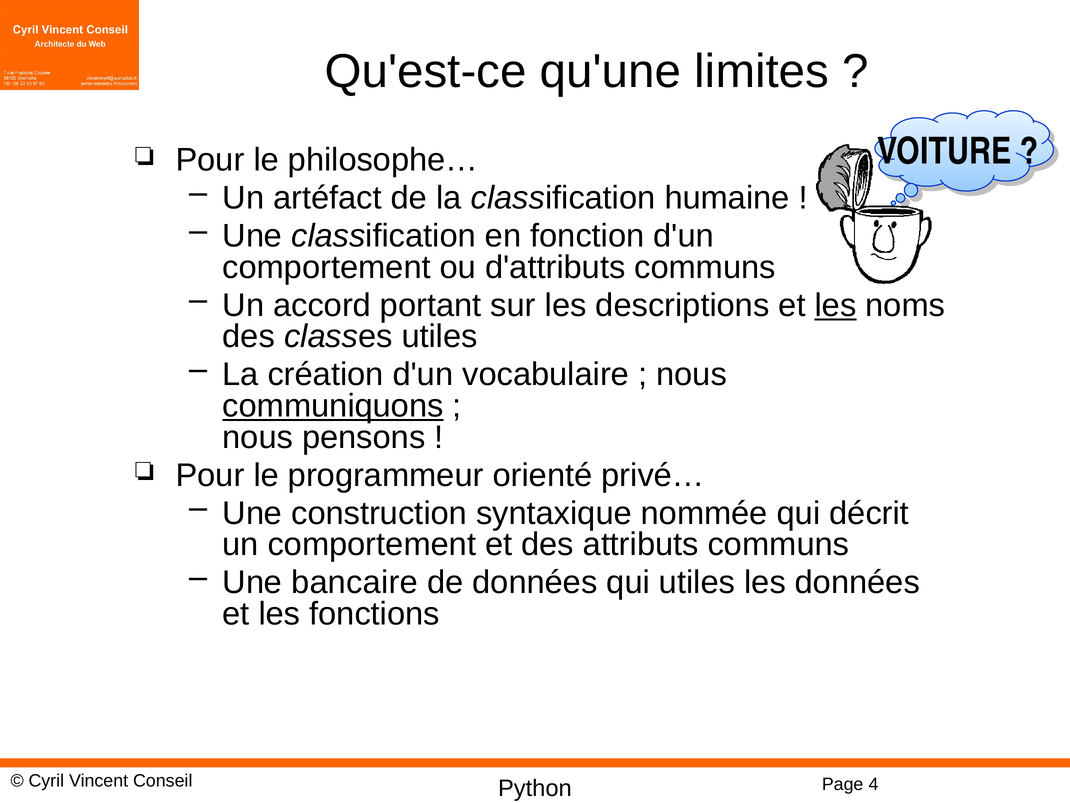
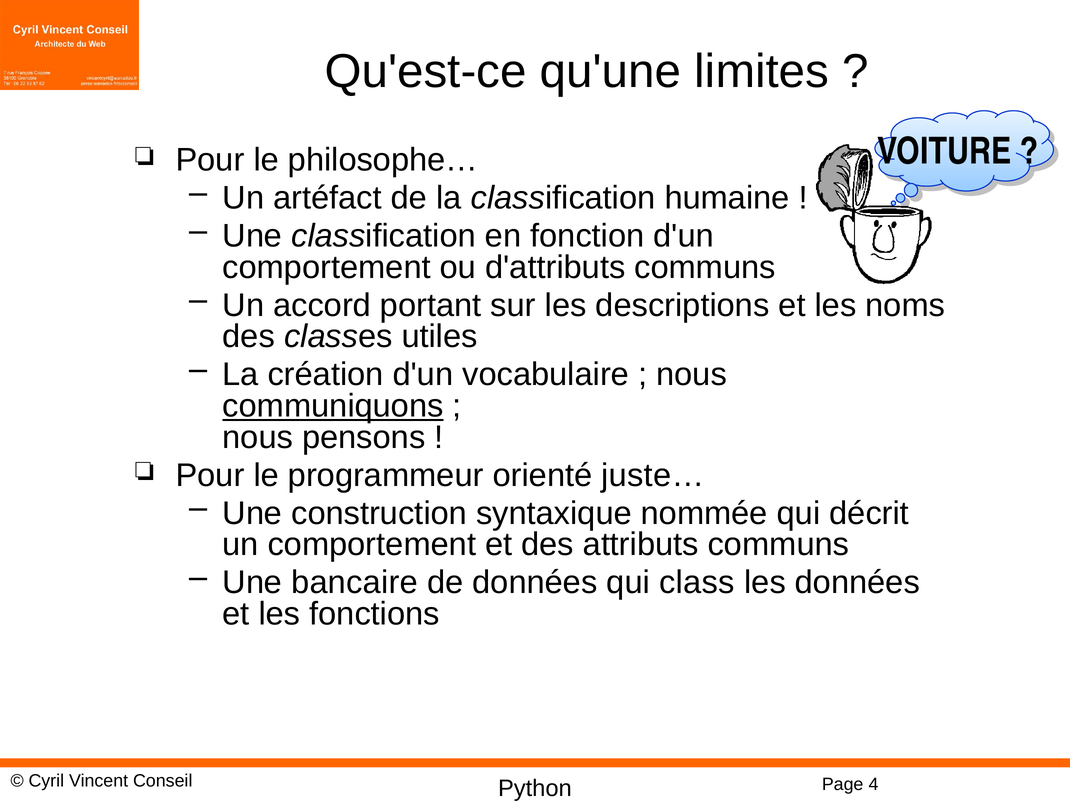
les underline: present -> none (836, 305)
privé…: privé… -> juste… (653, 475)
qui utiles: utiles -> class (697, 582)
